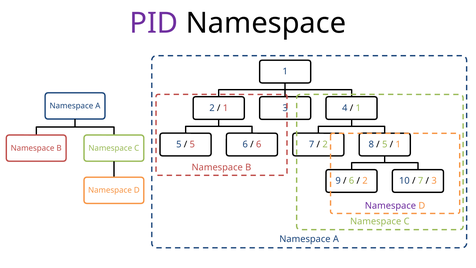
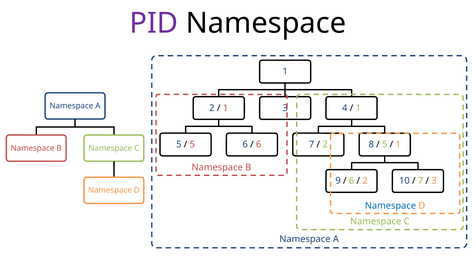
Namespace colour: purple -> blue (390, 205)
